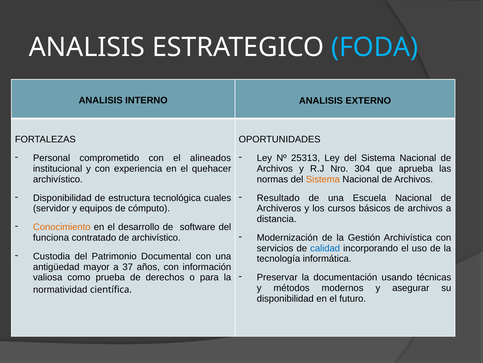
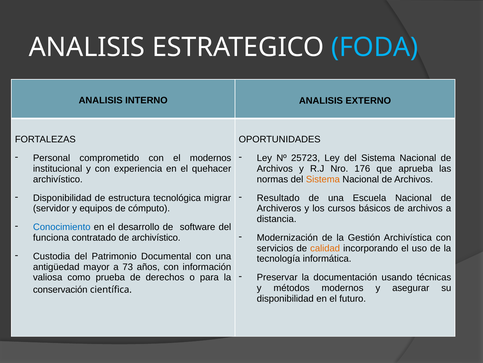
el alineados: alineados -> modernos (211, 158)
25313: 25313 -> 25723 (306, 158)
304: 304 -> 176 (362, 168)
cuales: cuales -> migrar (218, 198)
Conocimiento colour: orange -> blue (62, 227)
calidad colour: blue -> orange (325, 248)
37: 37 -> 73 (128, 266)
normatividad: normatividad -> conservación (60, 289)
